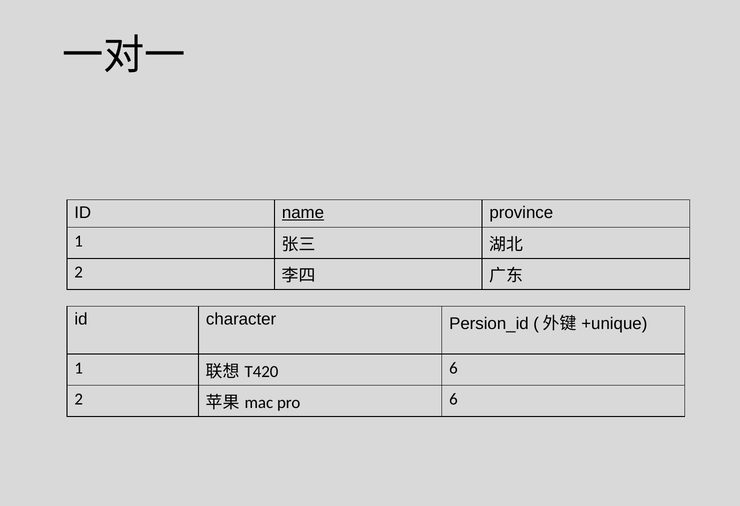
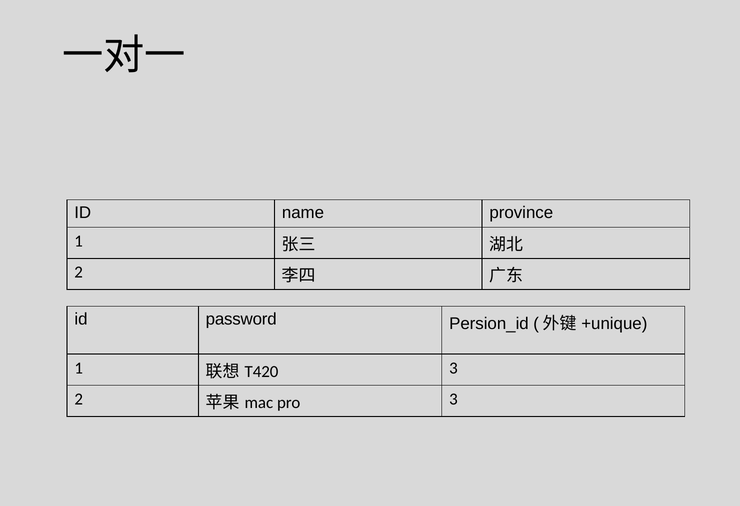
name underline: present -> none (303, 213)
character: character -> password (241, 319)
6: 6 -> 3 (453, 368)
pro 6: 6 -> 3 (453, 399)
